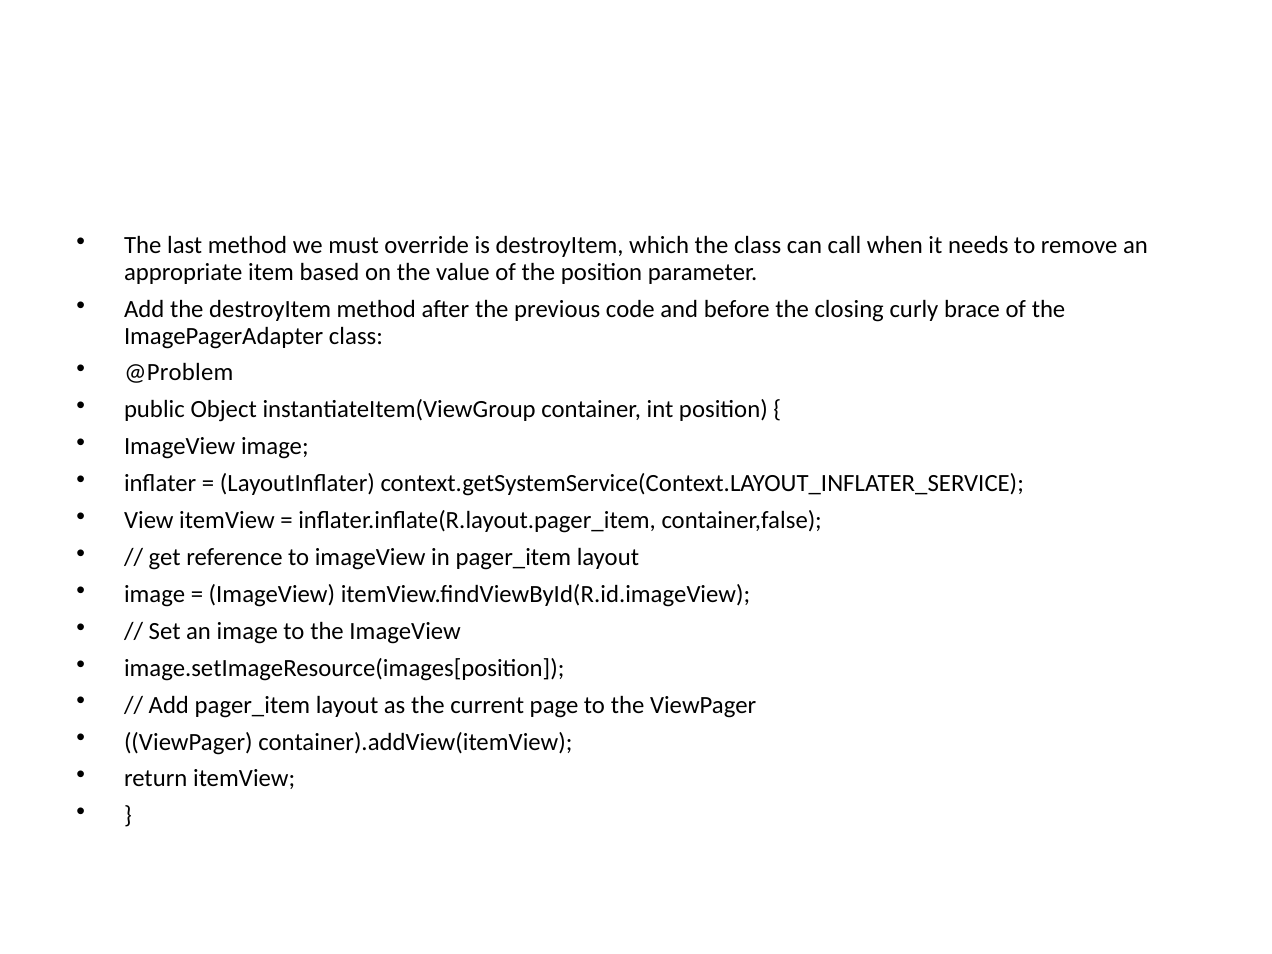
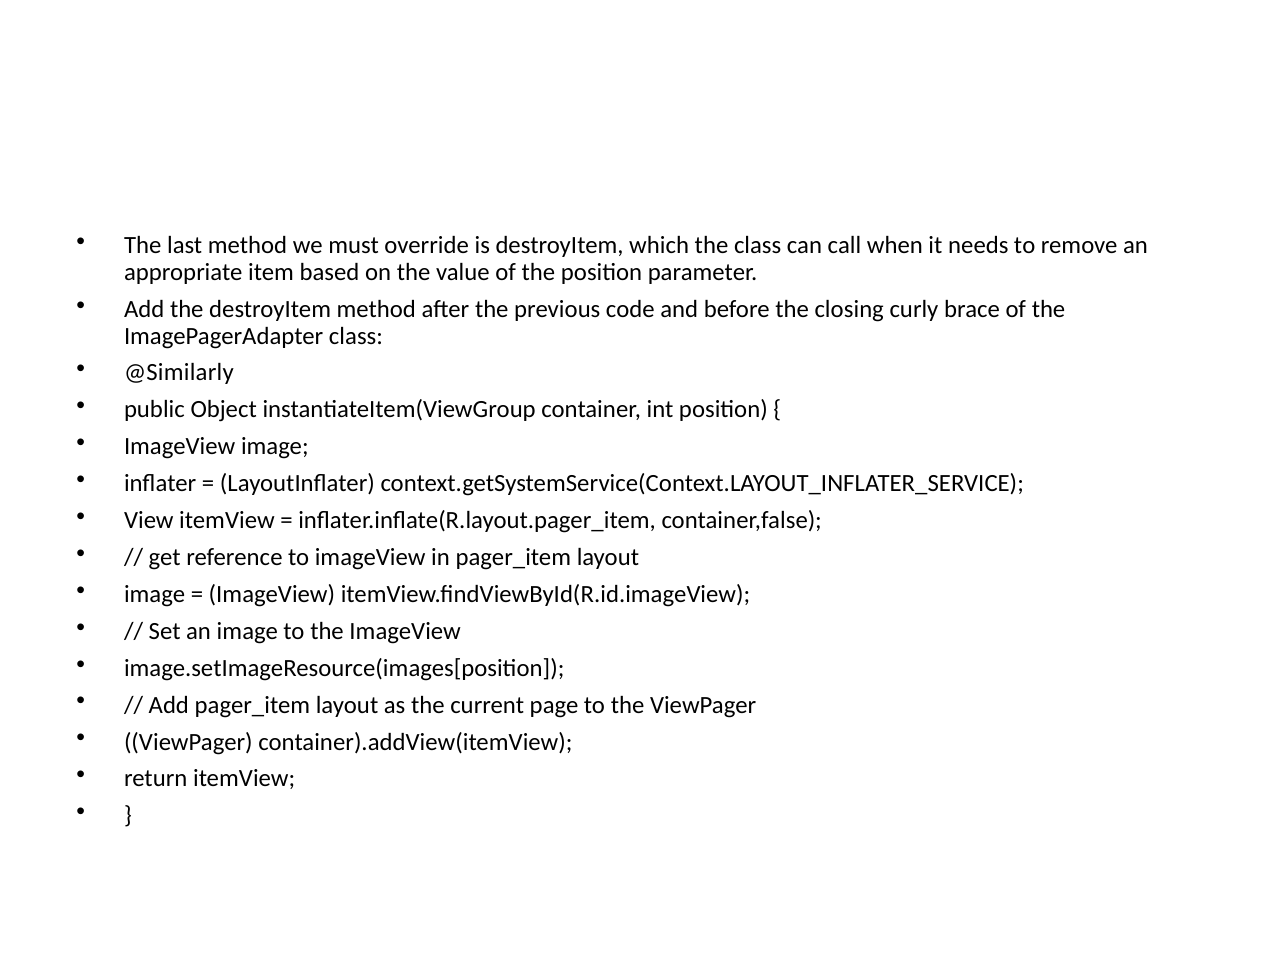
@Problem: @Problem -> @Similarly (179, 373)
